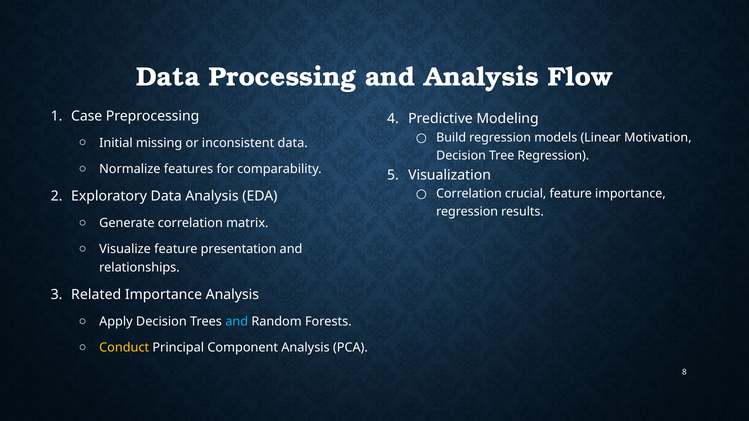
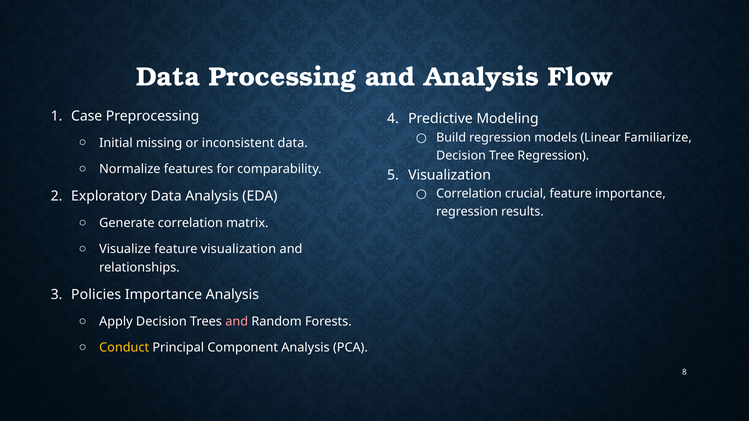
Motivation: Motivation -> Familiarize (658, 138)
feature presentation: presentation -> visualization (238, 249)
Related: Related -> Policies (96, 295)
and colour: light blue -> pink (237, 322)
